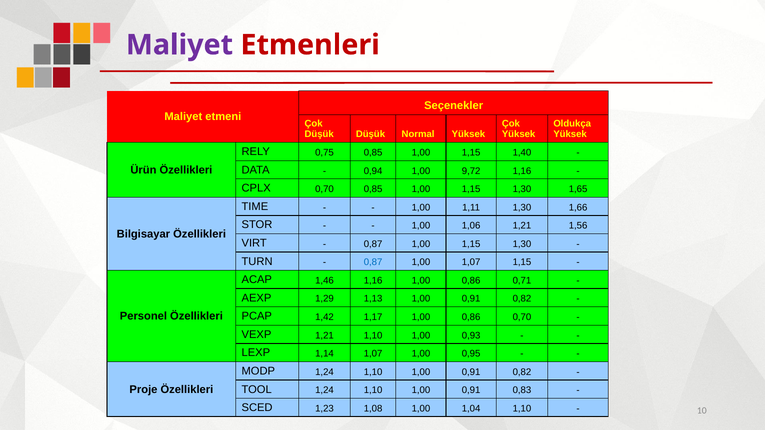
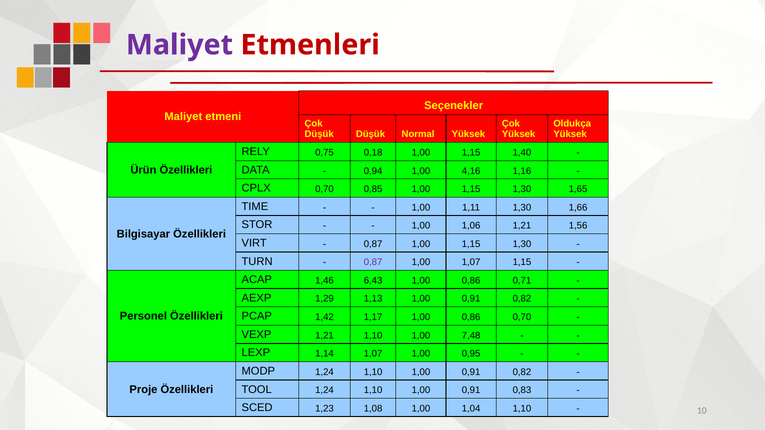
0,75 0,85: 0,85 -> 0,18 (373, 153)
9,72: 9,72 -> 4,16 (471, 171)
0,87 colour: blue -> purple (373, 262)
1,46 1,16: 1,16 -> 6,43 (373, 281)
0,93: 0,93 -> 7,48 (471, 336)
